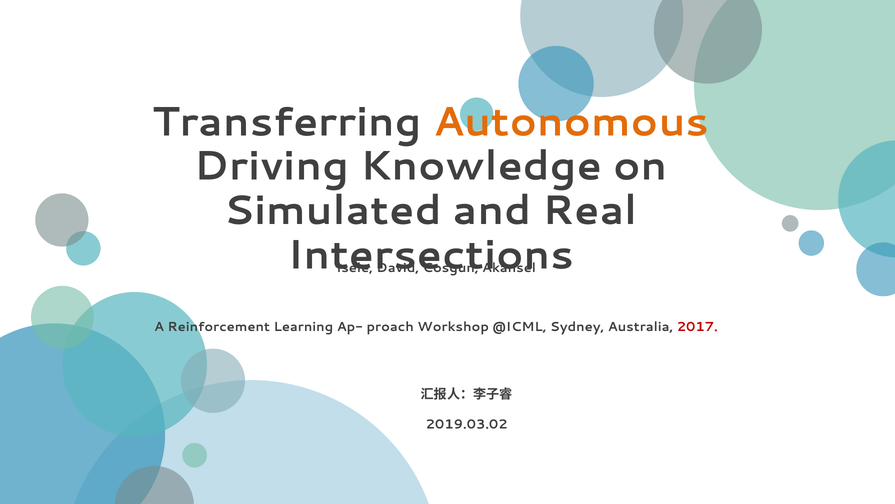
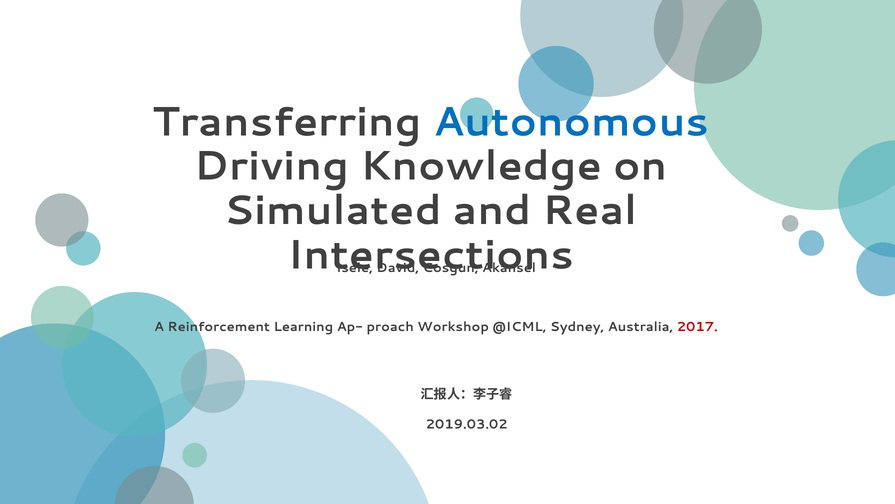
Autonomous colour: orange -> blue (571, 122)
